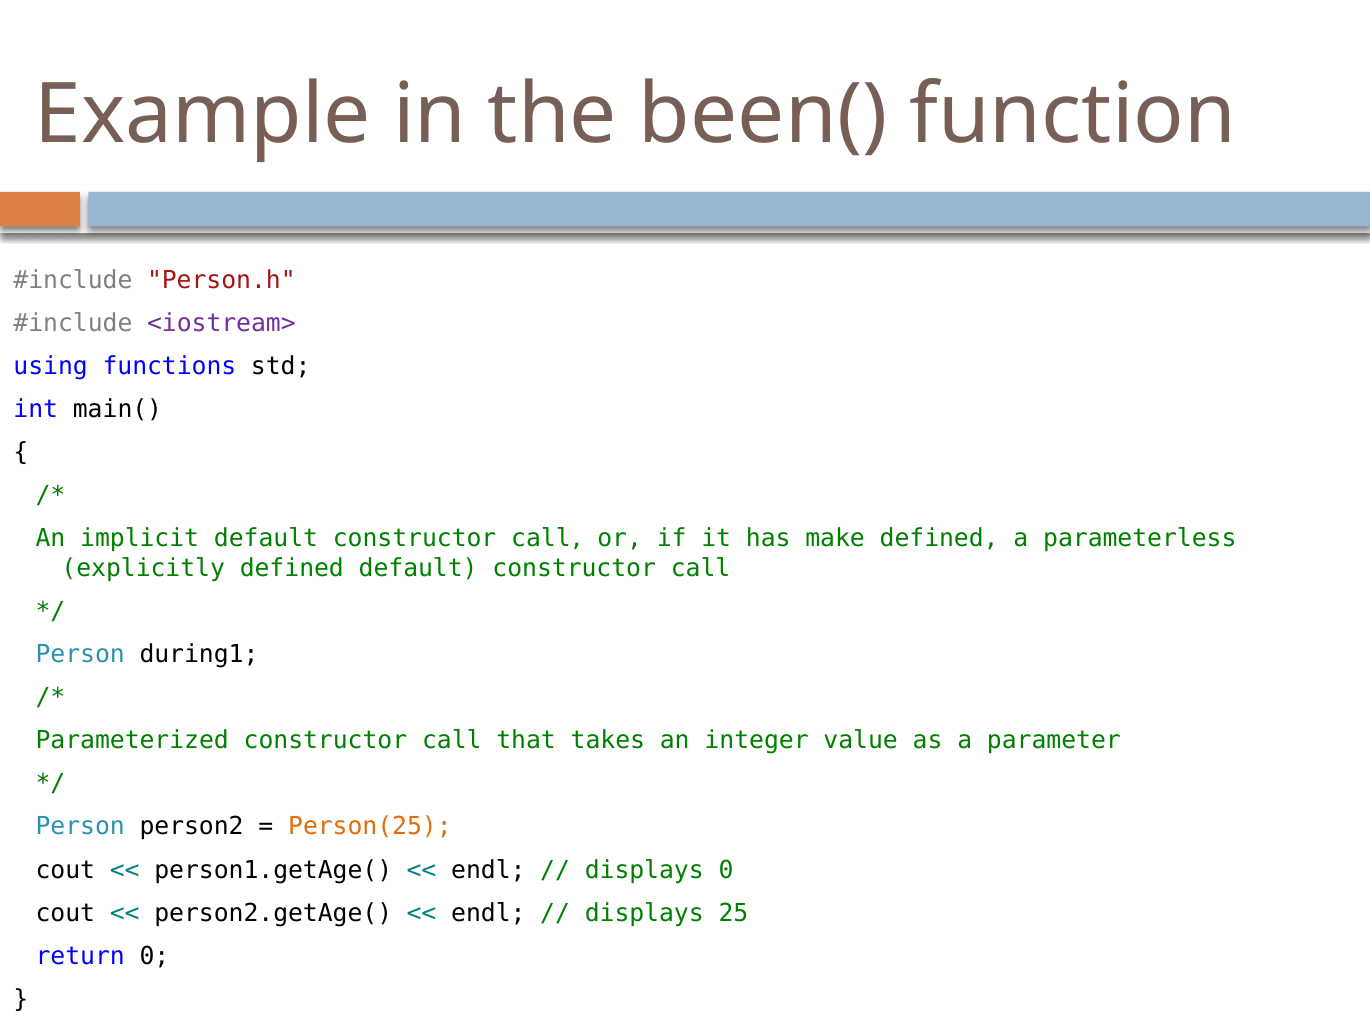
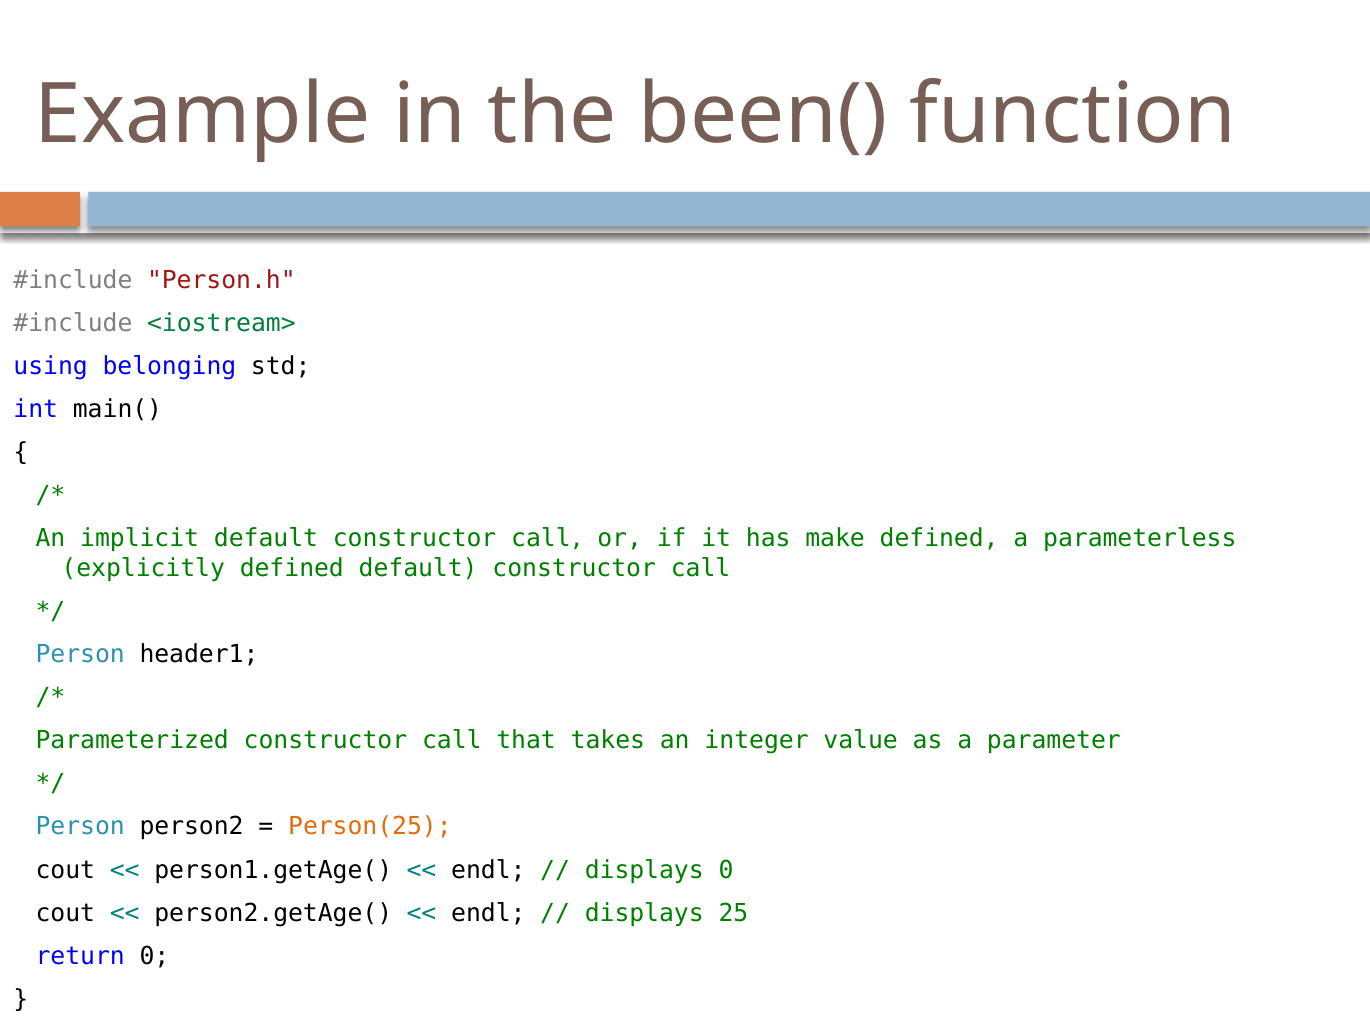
<iostream> colour: purple -> green (221, 323)
functions: functions -> belonging (169, 366)
during1: during1 -> header1 (199, 654)
